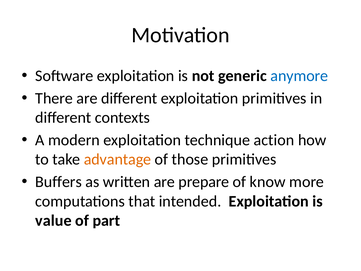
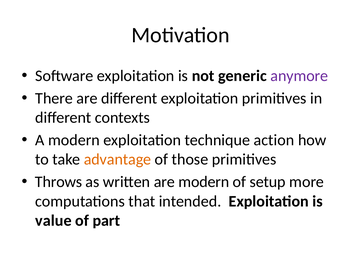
anymore colour: blue -> purple (299, 76)
Buffers: Buffers -> Throws (59, 182)
are prepare: prepare -> modern (204, 182)
know: know -> setup (268, 182)
